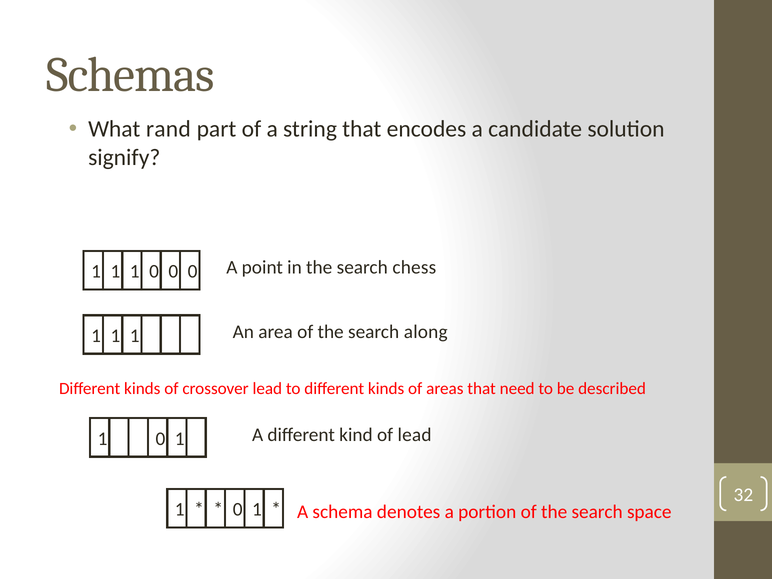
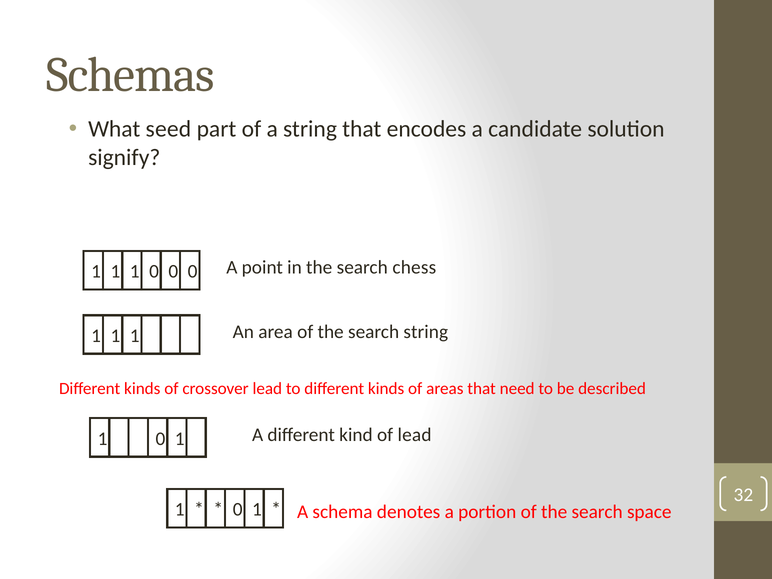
rand: rand -> seed (168, 129)
search along: along -> string (426, 332)
